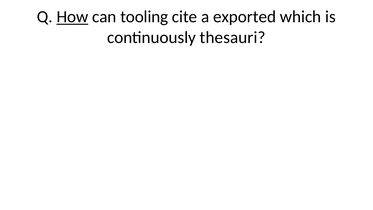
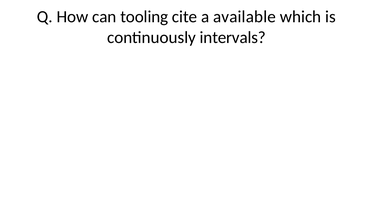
How underline: present -> none (72, 17)
exported: exported -> available (244, 17)
thesauri: thesauri -> intervals (233, 37)
